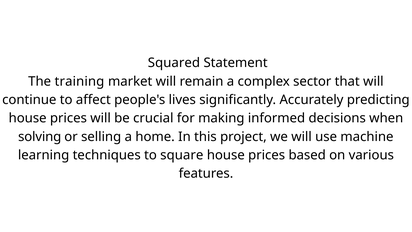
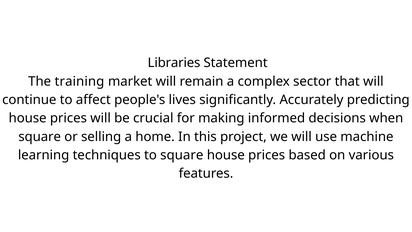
Squared: Squared -> Libraries (174, 63)
solving: solving -> square (40, 137)
